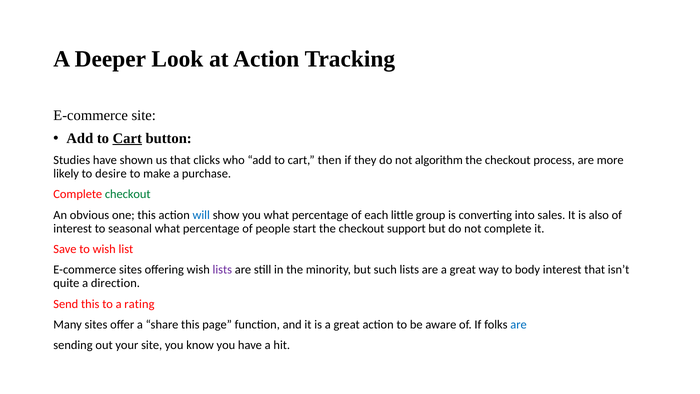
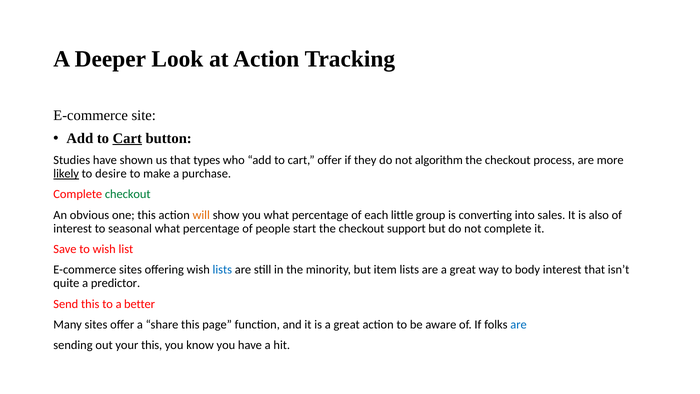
clicks: clicks -> types (207, 160)
cart then: then -> offer (330, 160)
likely underline: none -> present (66, 174)
will colour: blue -> orange (201, 215)
lists colour: purple -> blue (222, 270)
such: such -> item (385, 270)
direction: direction -> predictor (116, 283)
rating: rating -> better (140, 304)
your site: site -> this (152, 345)
